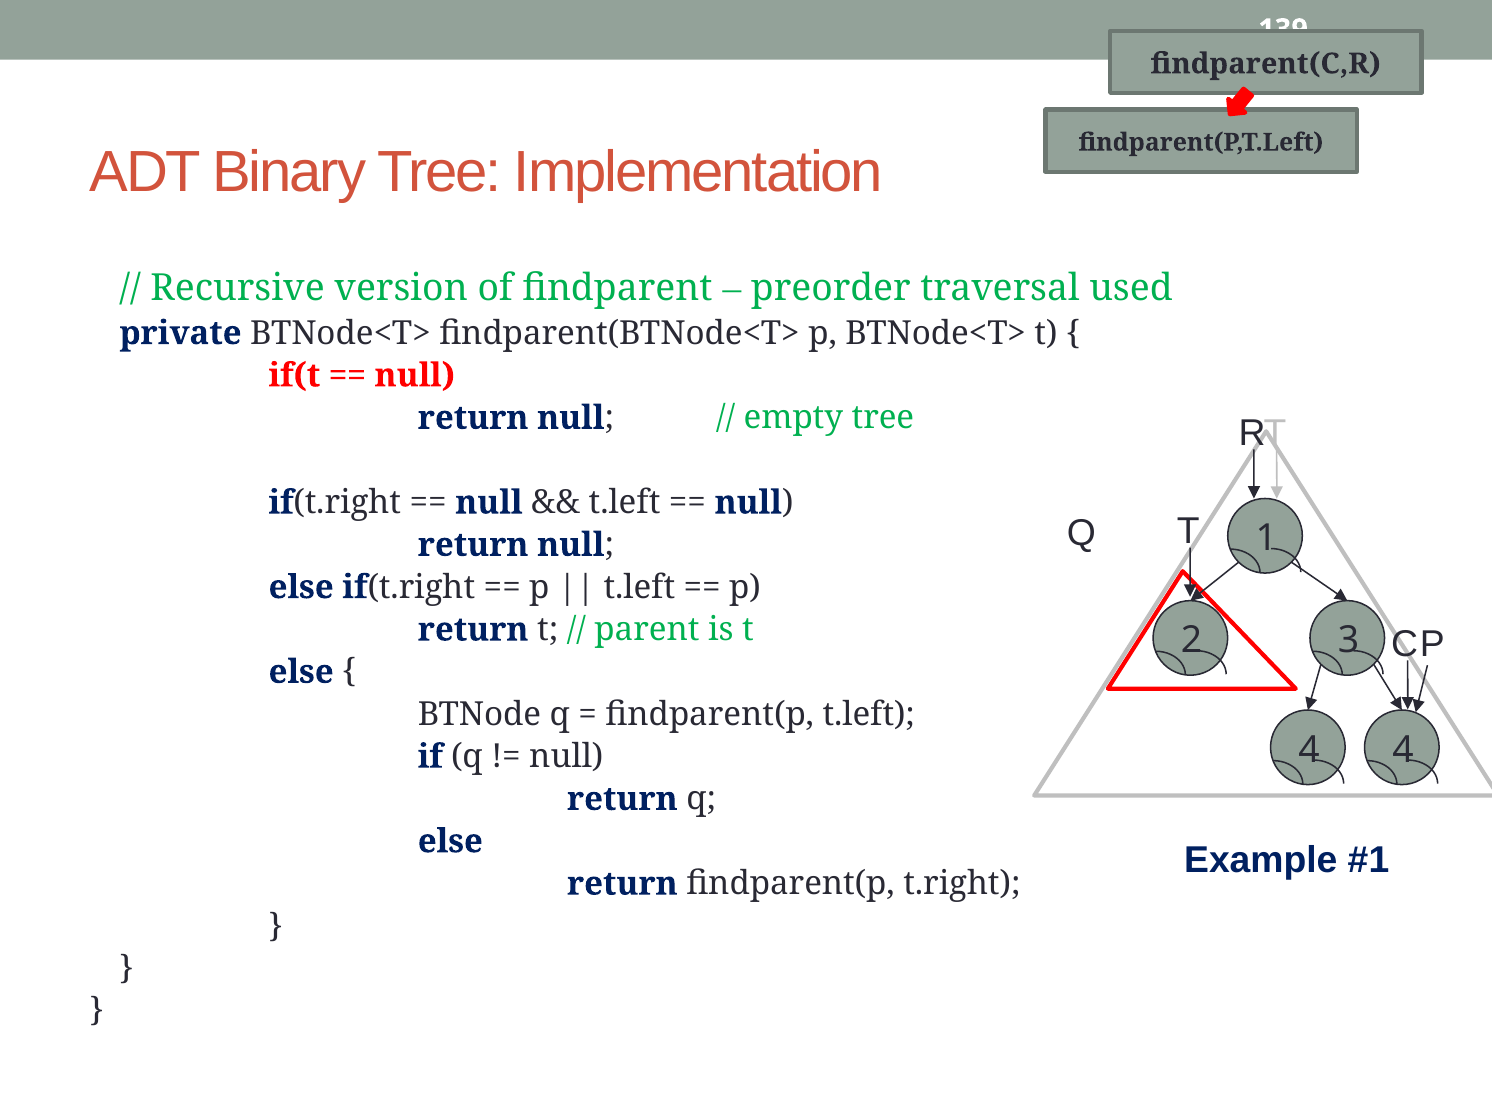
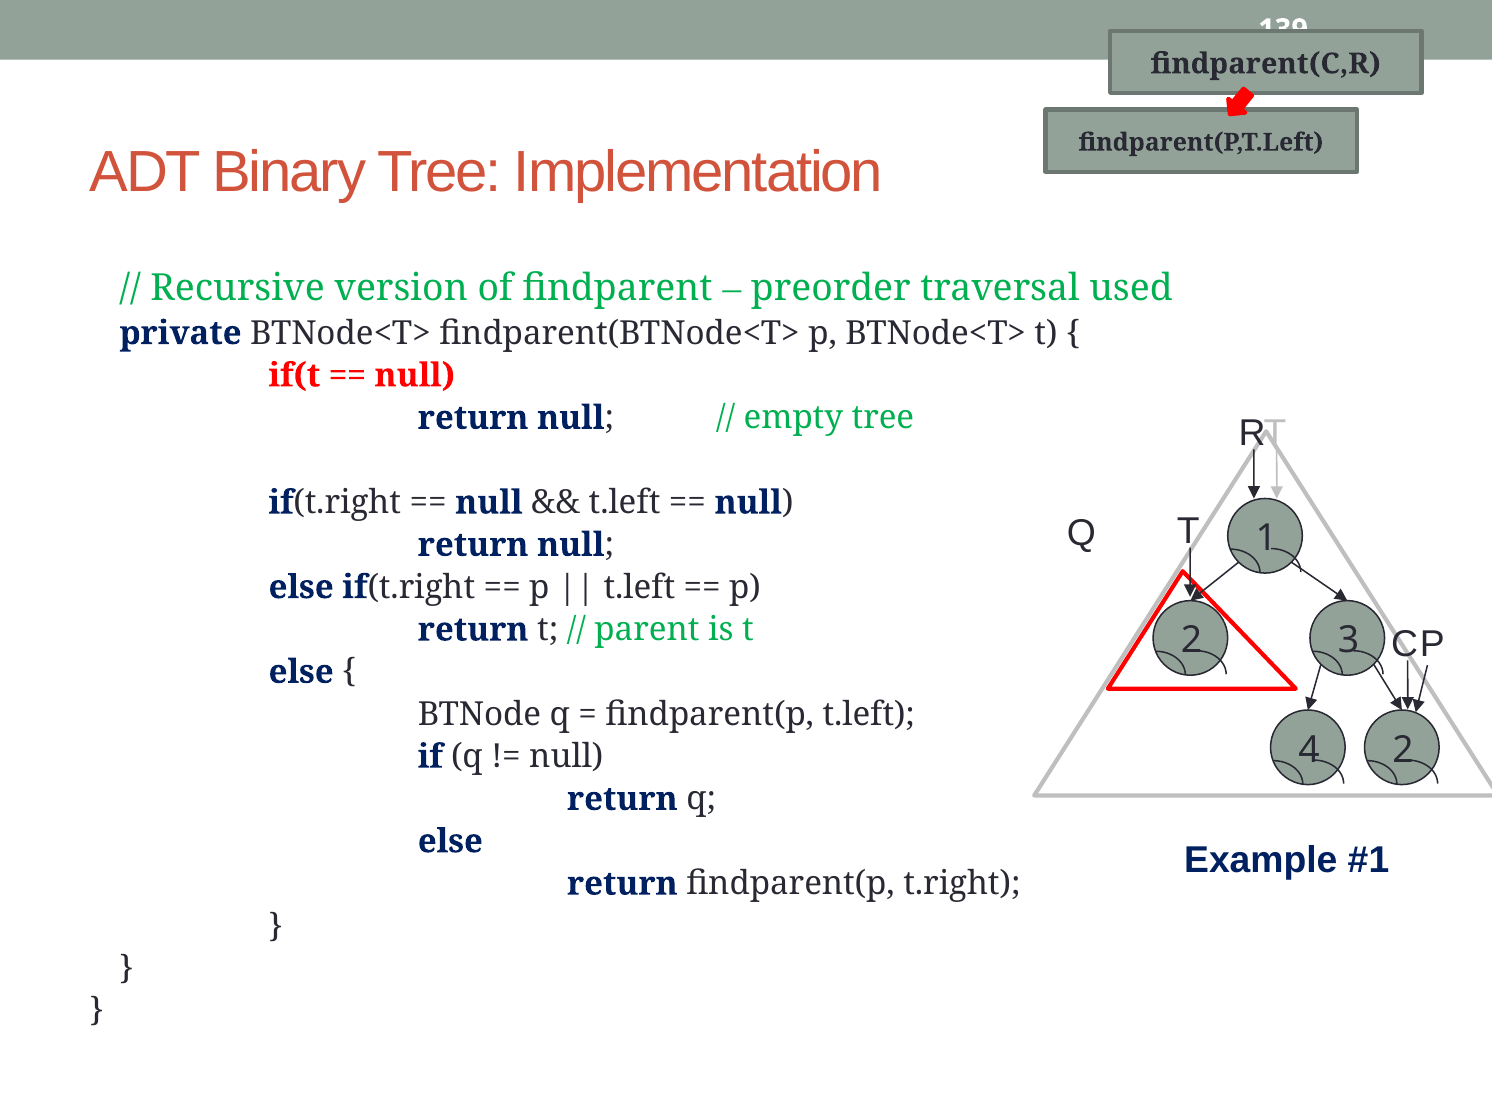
4 4: 4 -> 2 (1403, 750)
